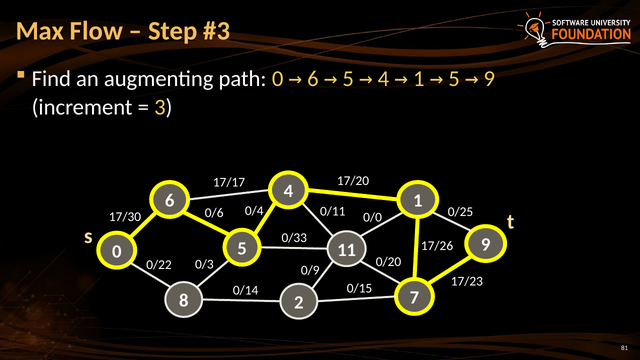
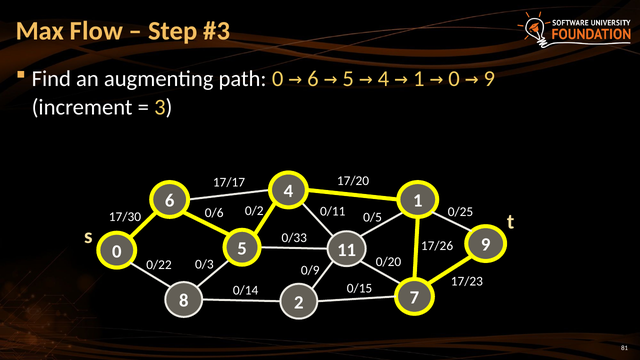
5: 5 -> 0 (454, 79)
0/4: 0/4 -> 0/2 (254, 211)
0/0: 0/0 -> 0/5 (373, 217)
